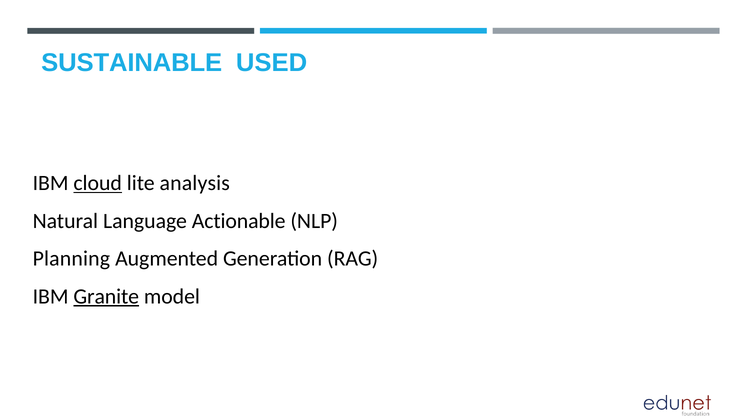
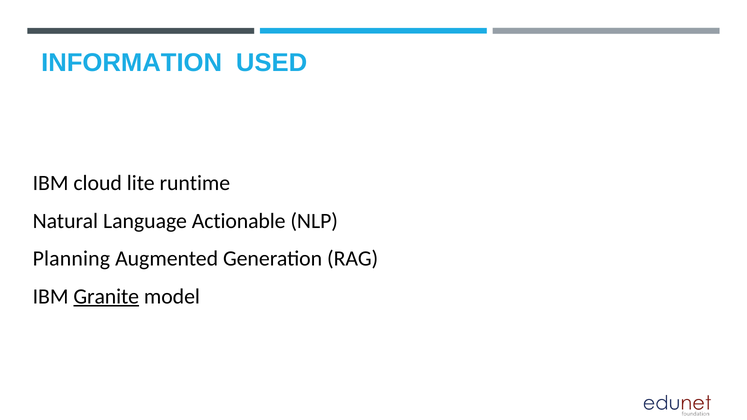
SUSTAINABLE: SUSTAINABLE -> INFORMATION (132, 63)
cloud underline: present -> none (98, 183)
analysis: analysis -> runtime (195, 183)
